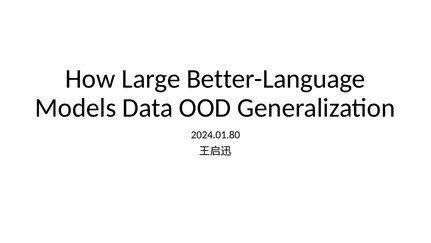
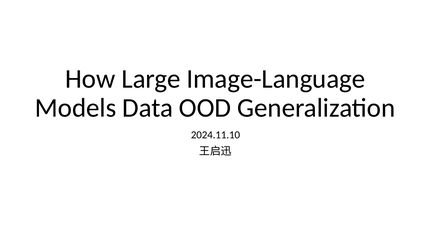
Better-Language: Better-Language -> Image-Language (276, 79)
2024.01.80: 2024.01.80 -> 2024.11.10 (215, 135)
